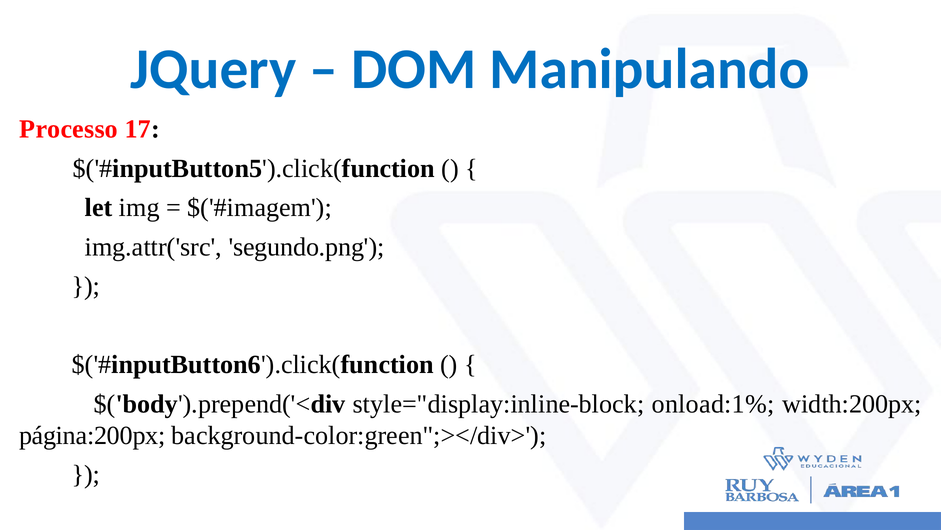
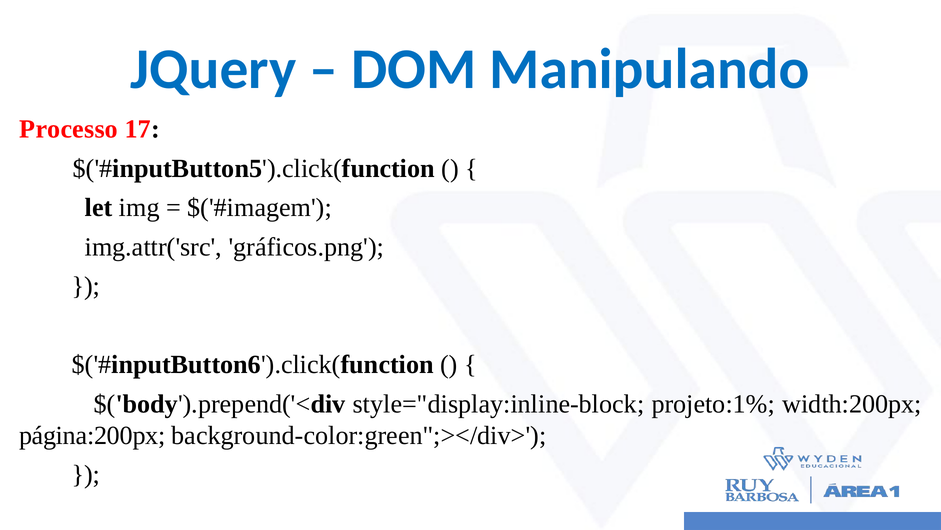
segundo.png: segundo.png -> gráficos.png (306, 247)
onload:1%: onload:1% -> projeto:1% (713, 404)
